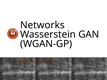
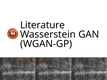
Networks: Networks -> Literature (42, 25)
